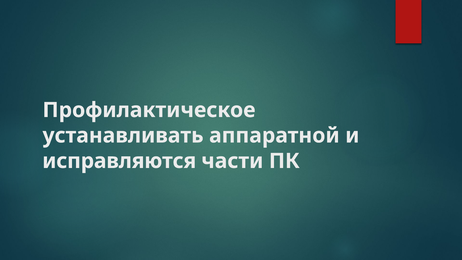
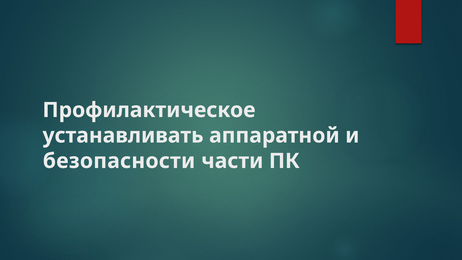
исправляются: исправляются -> безопасности (119, 161)
